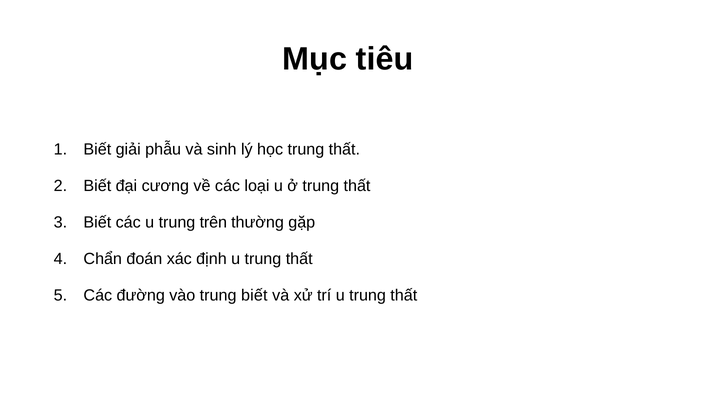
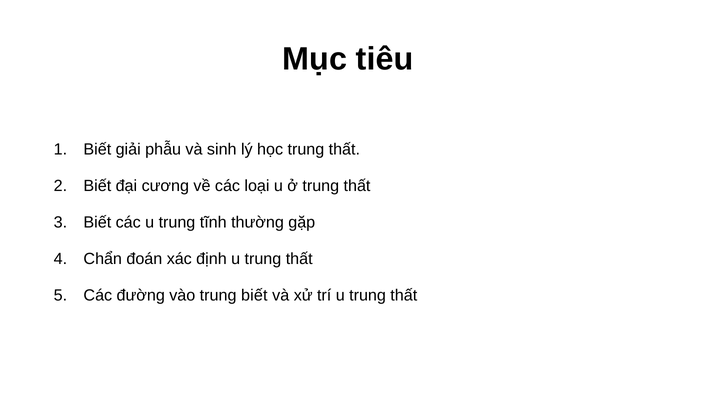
trên: trên -> tĩnh (213, 222)
